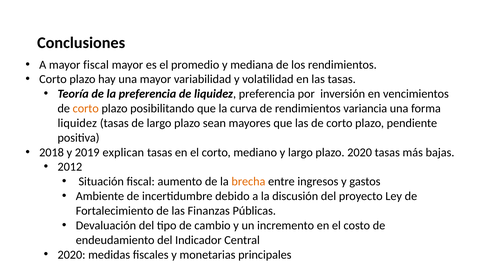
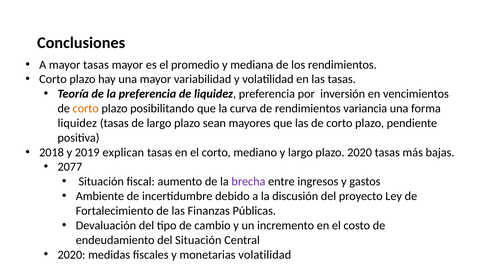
mayor fiscal: fiscal -> tasas (96, 65)
2012: 2012 -> 2077 (70, 167)
brecha colour: orange -> purple (248, 182)
del Indicador: Indicador -> Situación (198, 240)
monetarias principales: principales -> volatilidad (265, 255)
